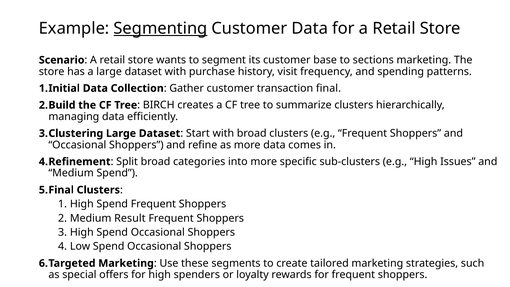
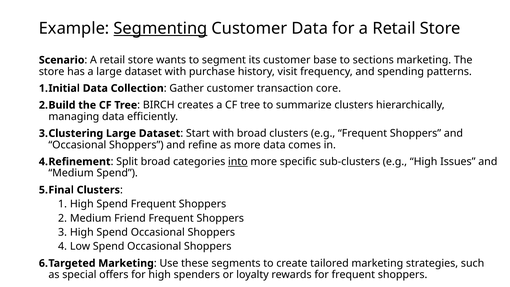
final: final -> core (329, 88)
into underline: none -> present (238, 162)
Result: Result -> Friend (130, 218)
